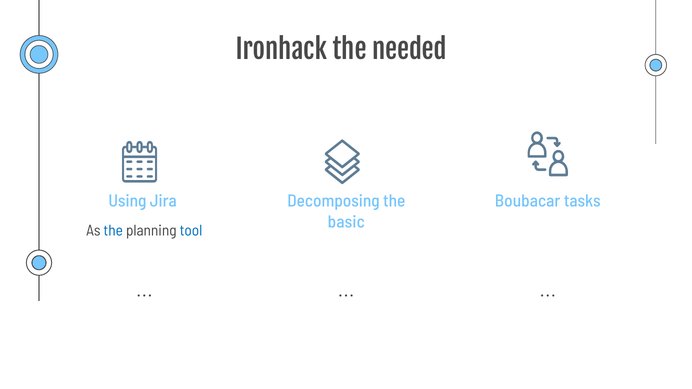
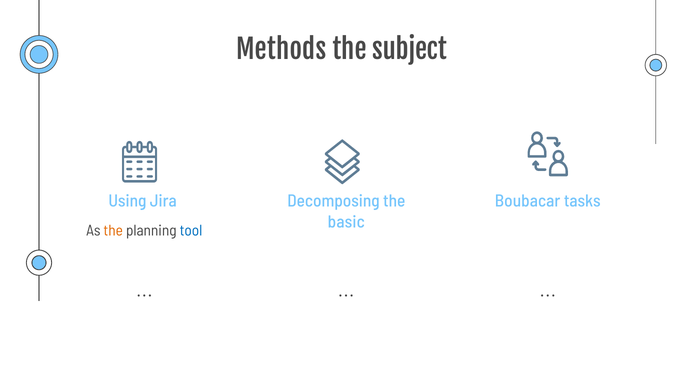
Ironhack: Ironhack -> Methods (281, 51)
needed: needed -> subject (410, 51)
the colour: blue -> orange (113, 231)
